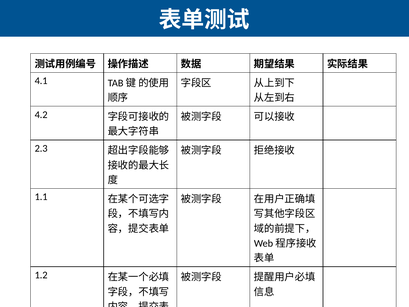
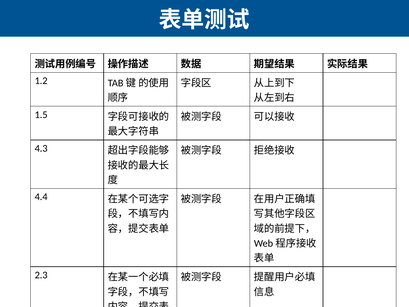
4.1: 4.1 -> 1.2 (41, 81)
4.2: 4.2 -> 1.5 (41, 115)
2.3: 2.3 -> 4.3 (41, 148)
1.1: 1.1 -> 4.4 (41, 197)
1.2: 1.2 -> 2.3 (41, 275)
